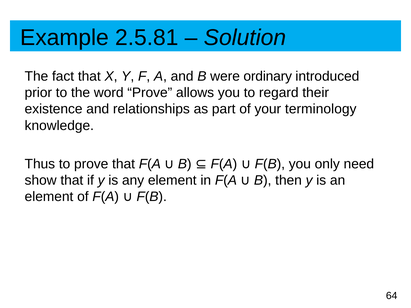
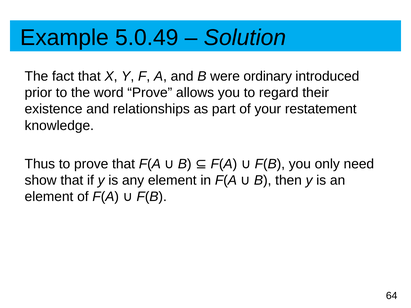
2.5.81: 2.5.81 -> 5.0.49 (147, 38)
terminology: terminology -> restatement (321, 109)
